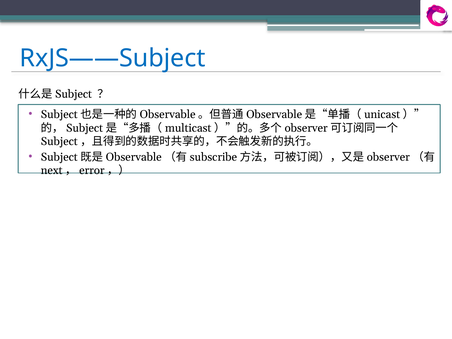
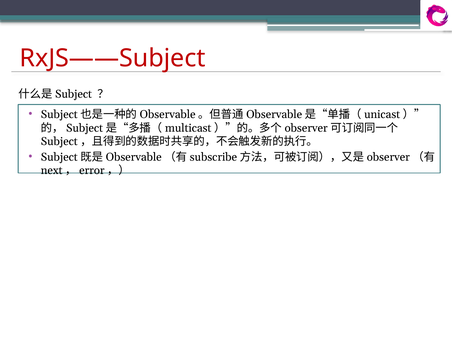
RxJS——Subject colour: blue -> red (113, 58)
